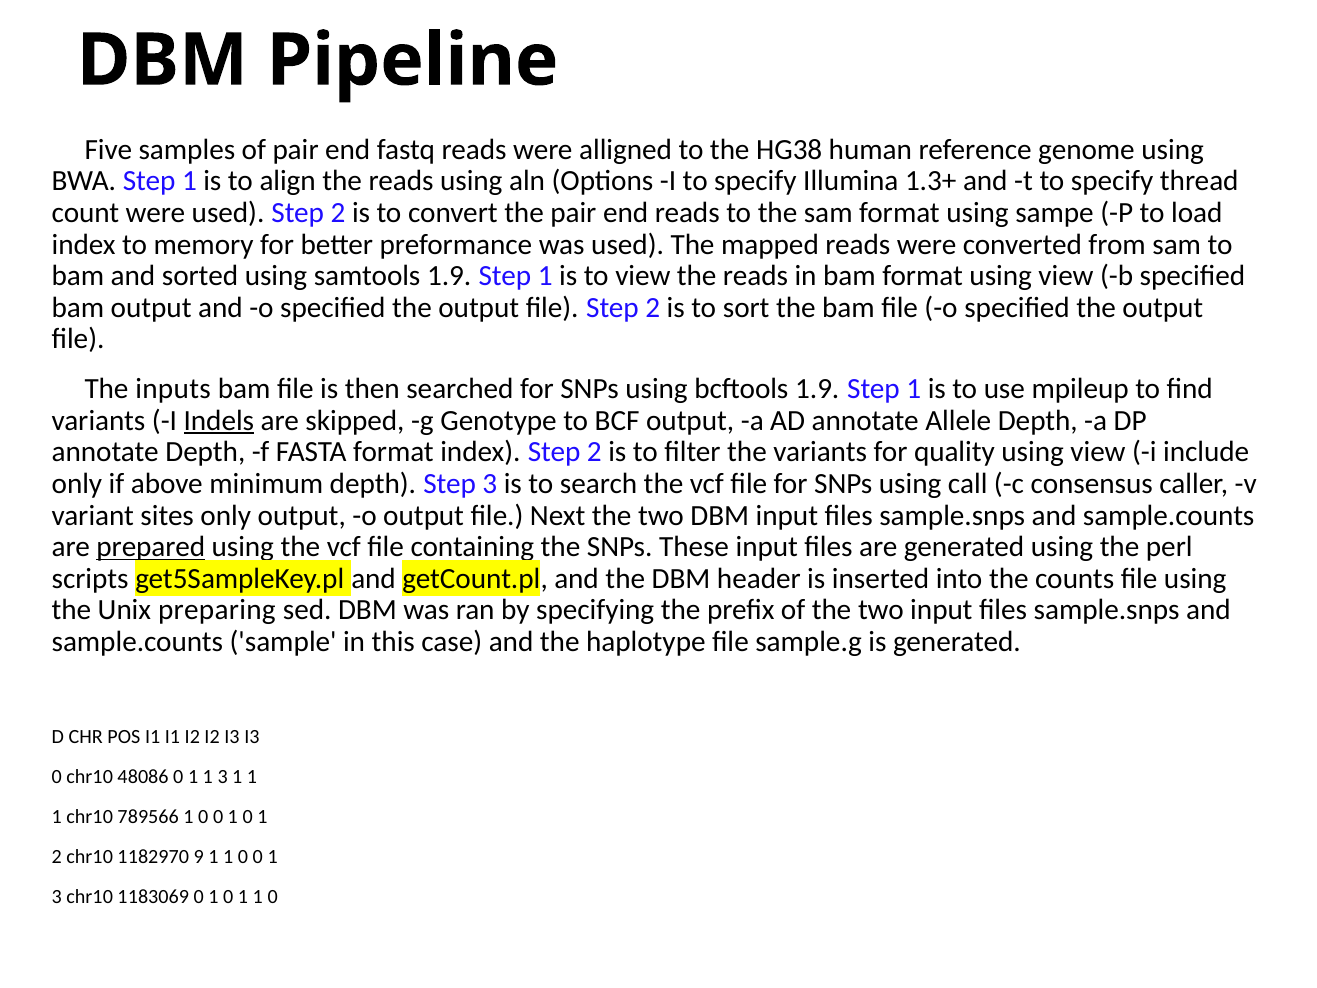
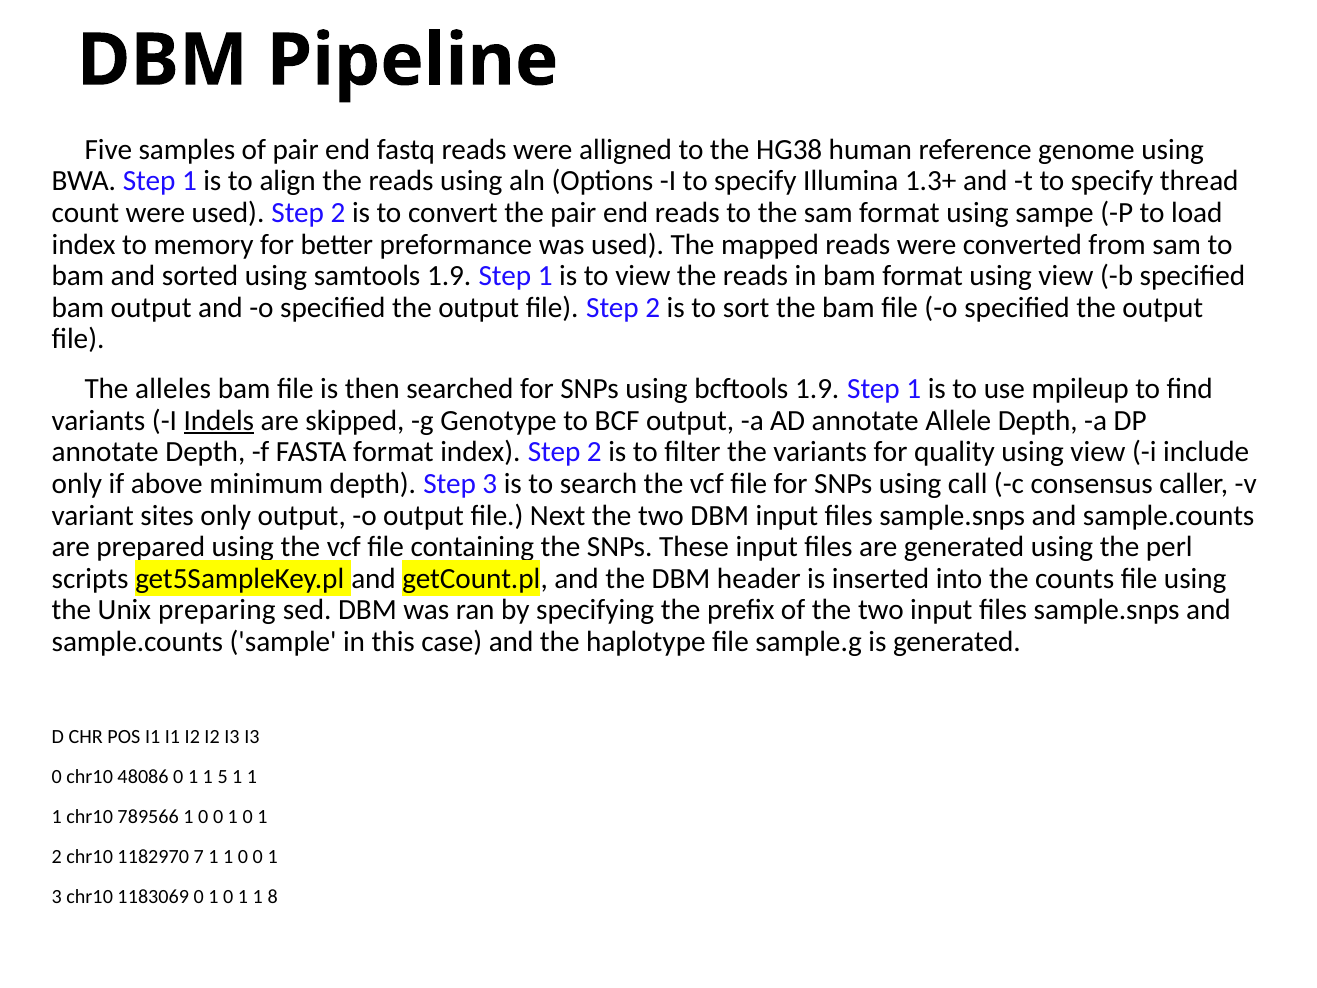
inputs: inputs -> alleles (173, 389)
prepared underline: present -> none (151, 547)
1 1 3: 3 -> 5 (223, 777)
9: 9 -> 7 (199, 857)
0 1 1 0: 0 -> 8 (273, 897)
